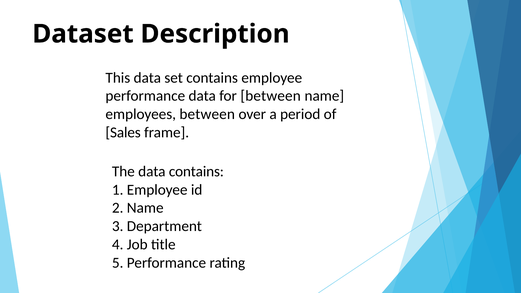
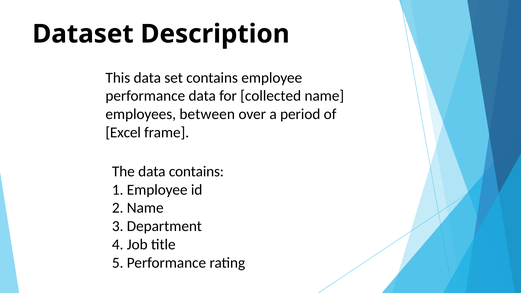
for between: between -> collected (271, 96)
Sales: Sales -> Excel (123, 132)
